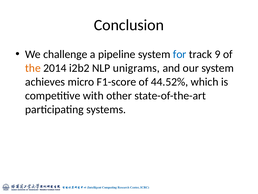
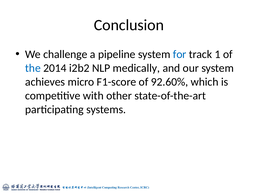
9: 9 -> 1 (218, 54)
the colour: orange -> blue (33, 68)
unigrams: unigrams -> medically (136, 68)
44.52%: 44.52% -> 92.60% (170, 82)
